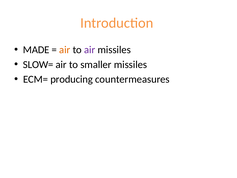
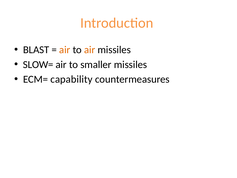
MADE: MADE -> BLAST (36, 50)
air colour: purple -> orange (90, 50)
producing: producing -> capability (71, 79)
